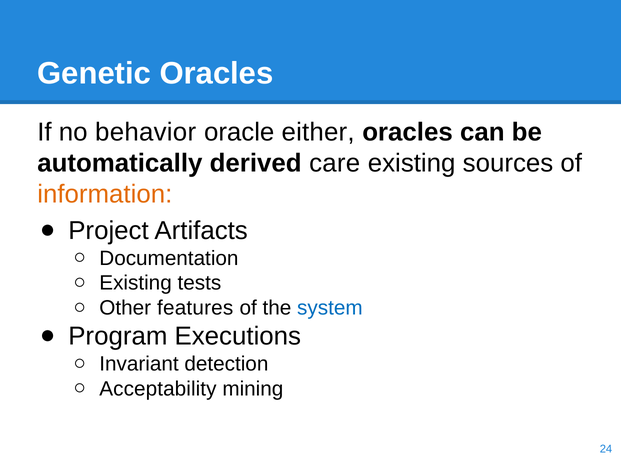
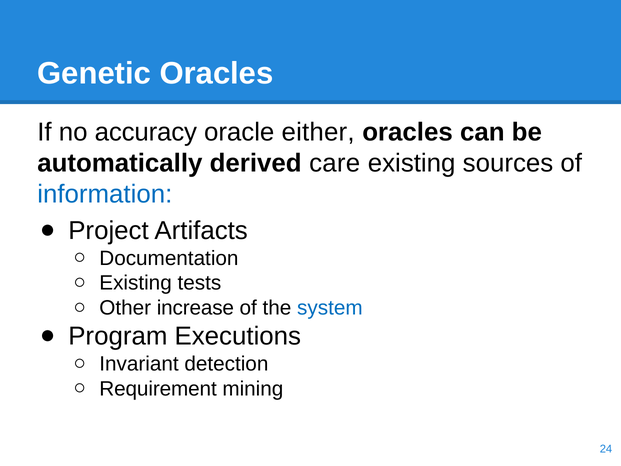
behavior: behavior -> accuracy (146, 132)
information colour: orange -> blue (105, 194)
features: features -> increase (195, 308)
Acceptability: Acceptability -> Requirement (158, 389)
